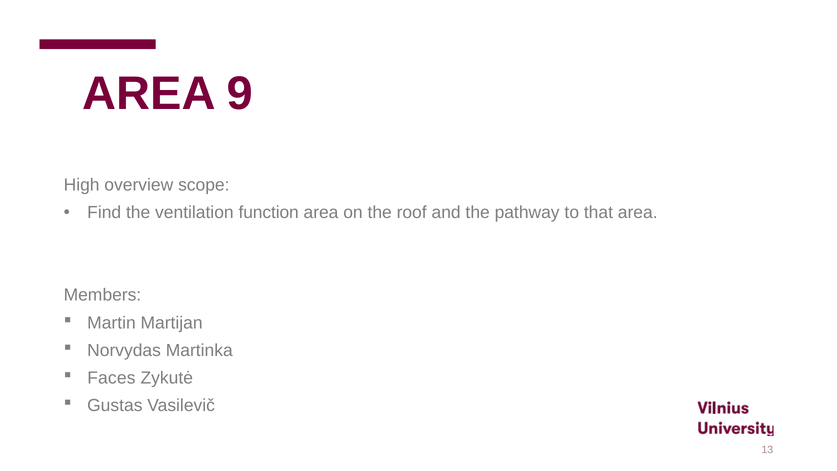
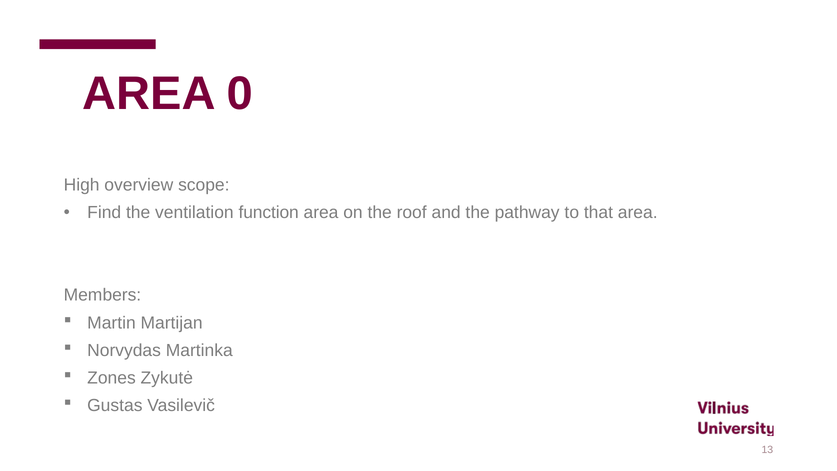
9: 9 -> 0 (240, 94)
Faces: Faces -> Zones (111, 378)
